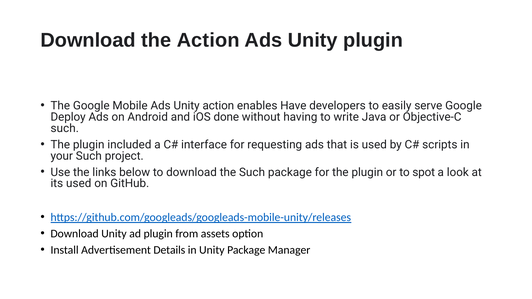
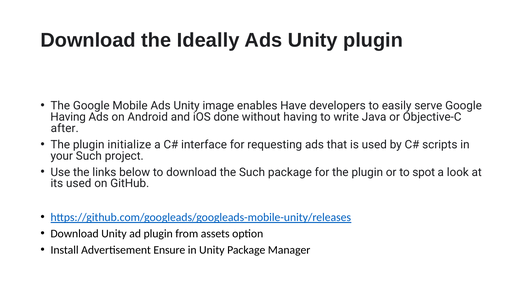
the Action: Action -> Ideally (208, 40)
Unity action: action -> image (218, 106)
Deploy: Deploy -> Having (68, 117)
such: such -> after (65, 128)
included: included -> initialize (129, 145)
Details: Details -> Ensure (169, 250)
